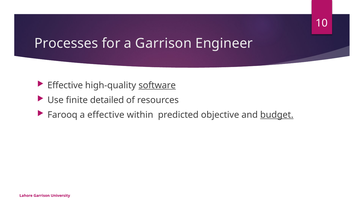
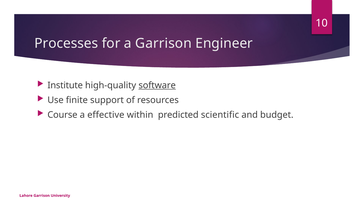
Effective: Effective -> Institute (65, 85)
detailed: detailed -> support (107, 100)
Farooq: Farooq -> Course (62, 115)
objective: objective -> scientific (220, 115)
budget underline: present -> none (277, 115)
